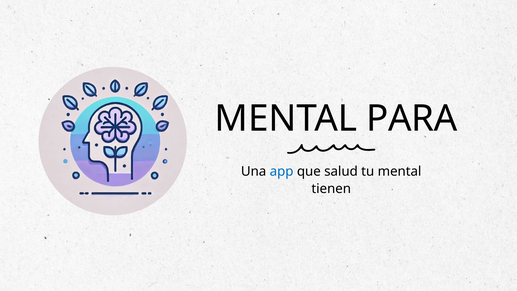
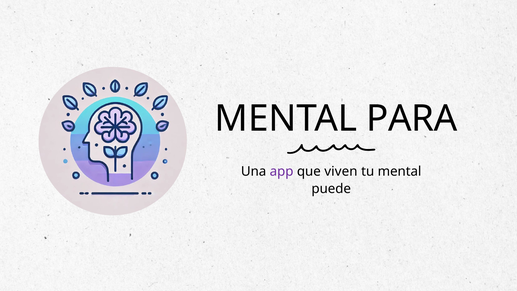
app colour: blue -> purple (282, 171)
salud: salud -> viven (341, 171)
tienen: tienen -> puede (331, 189)
